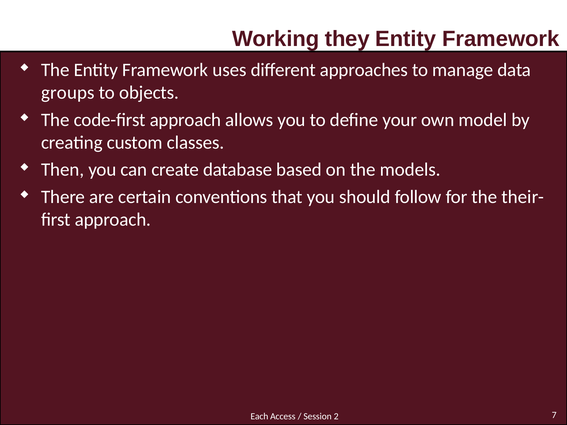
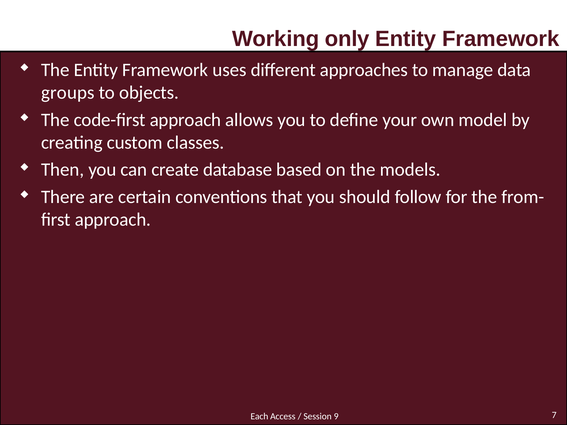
they: they -> only (347, 39)
their-: their- -> from- (523, 197)
2: 2 -> 9 (336, 417)
